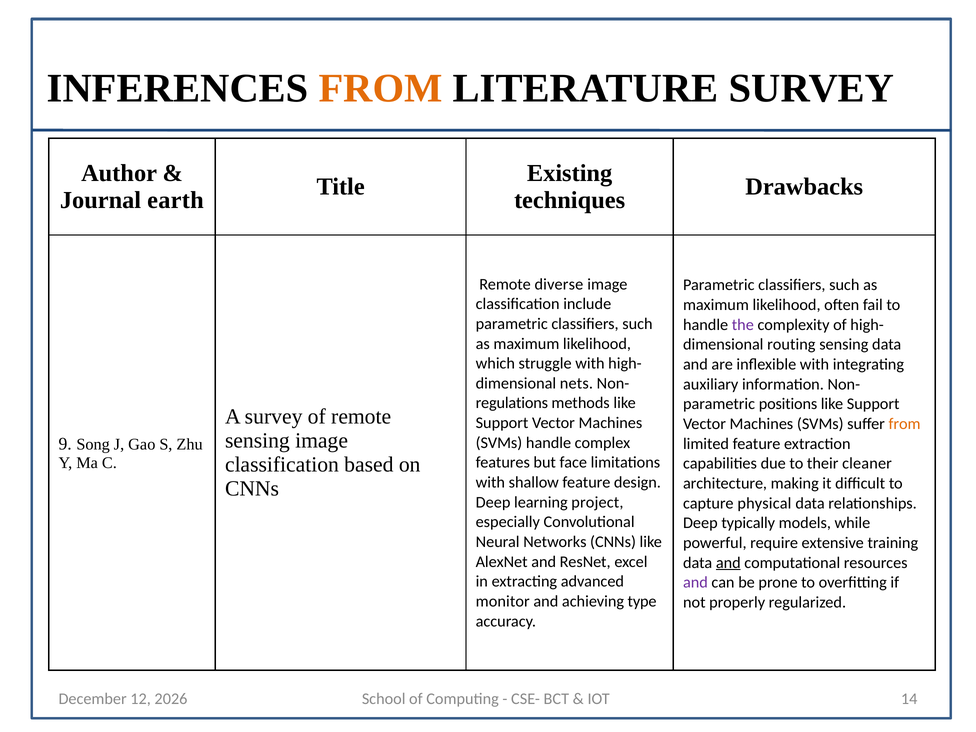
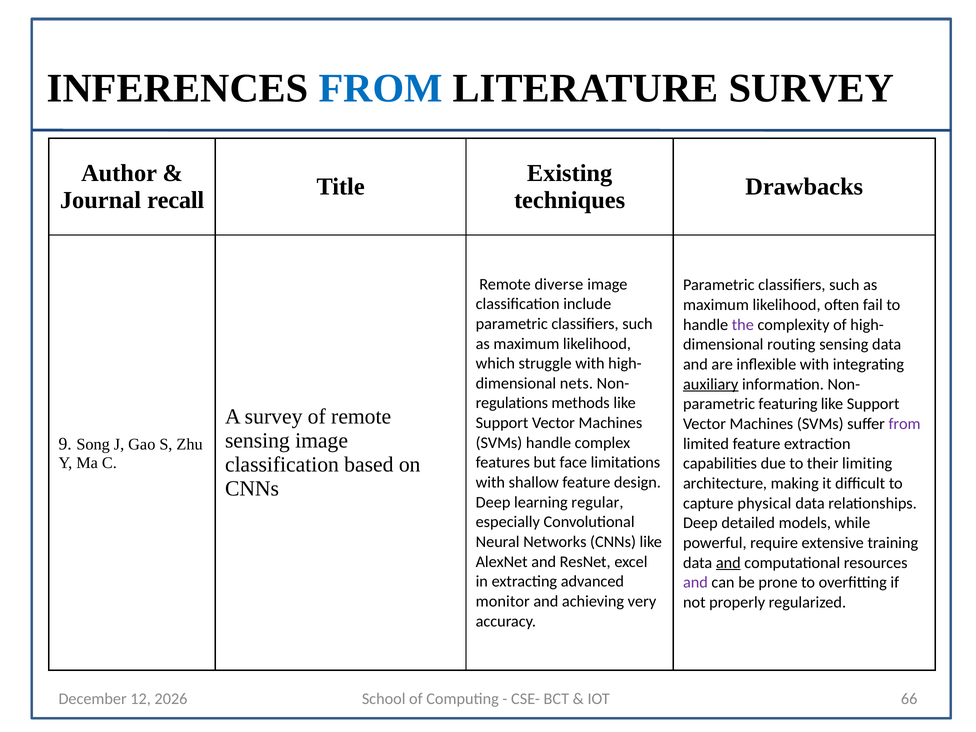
FROM colour: orange -> blue (381, 88)
earth: earth -> recall (176, 200)
auxiliary underline: none -> present (711, 384)
positions: positions -> featuring (788, 404)
from colour: orange -> purple (905, 424)
cleaner: cleaner -> limiting (867, 463)
project: project -> regular (597, 502)
typically: typically -> detailed (748, 523)
type: type -> very (642, 601)
14: 14 -> 66 (909, 699)
